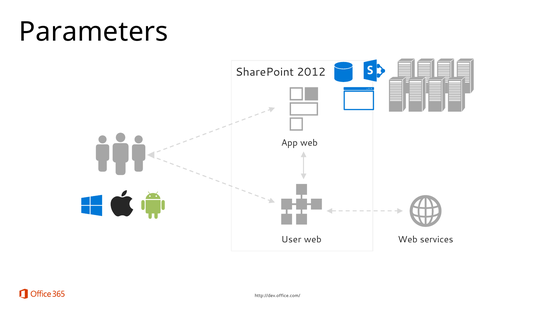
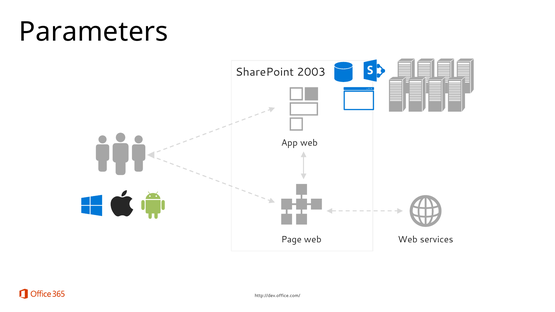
2012: 2012 -> 2003 (311, 72)
User: User -> Page (291, 240)
